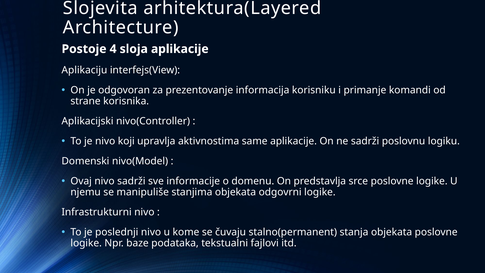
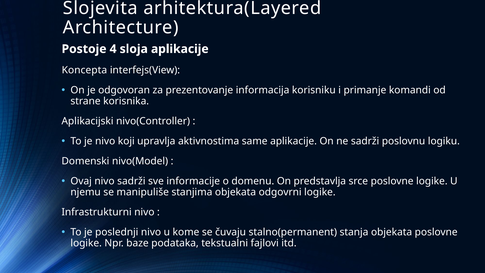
Aplikaciju: Aplikaciju -> Koncepta (84, 70)
